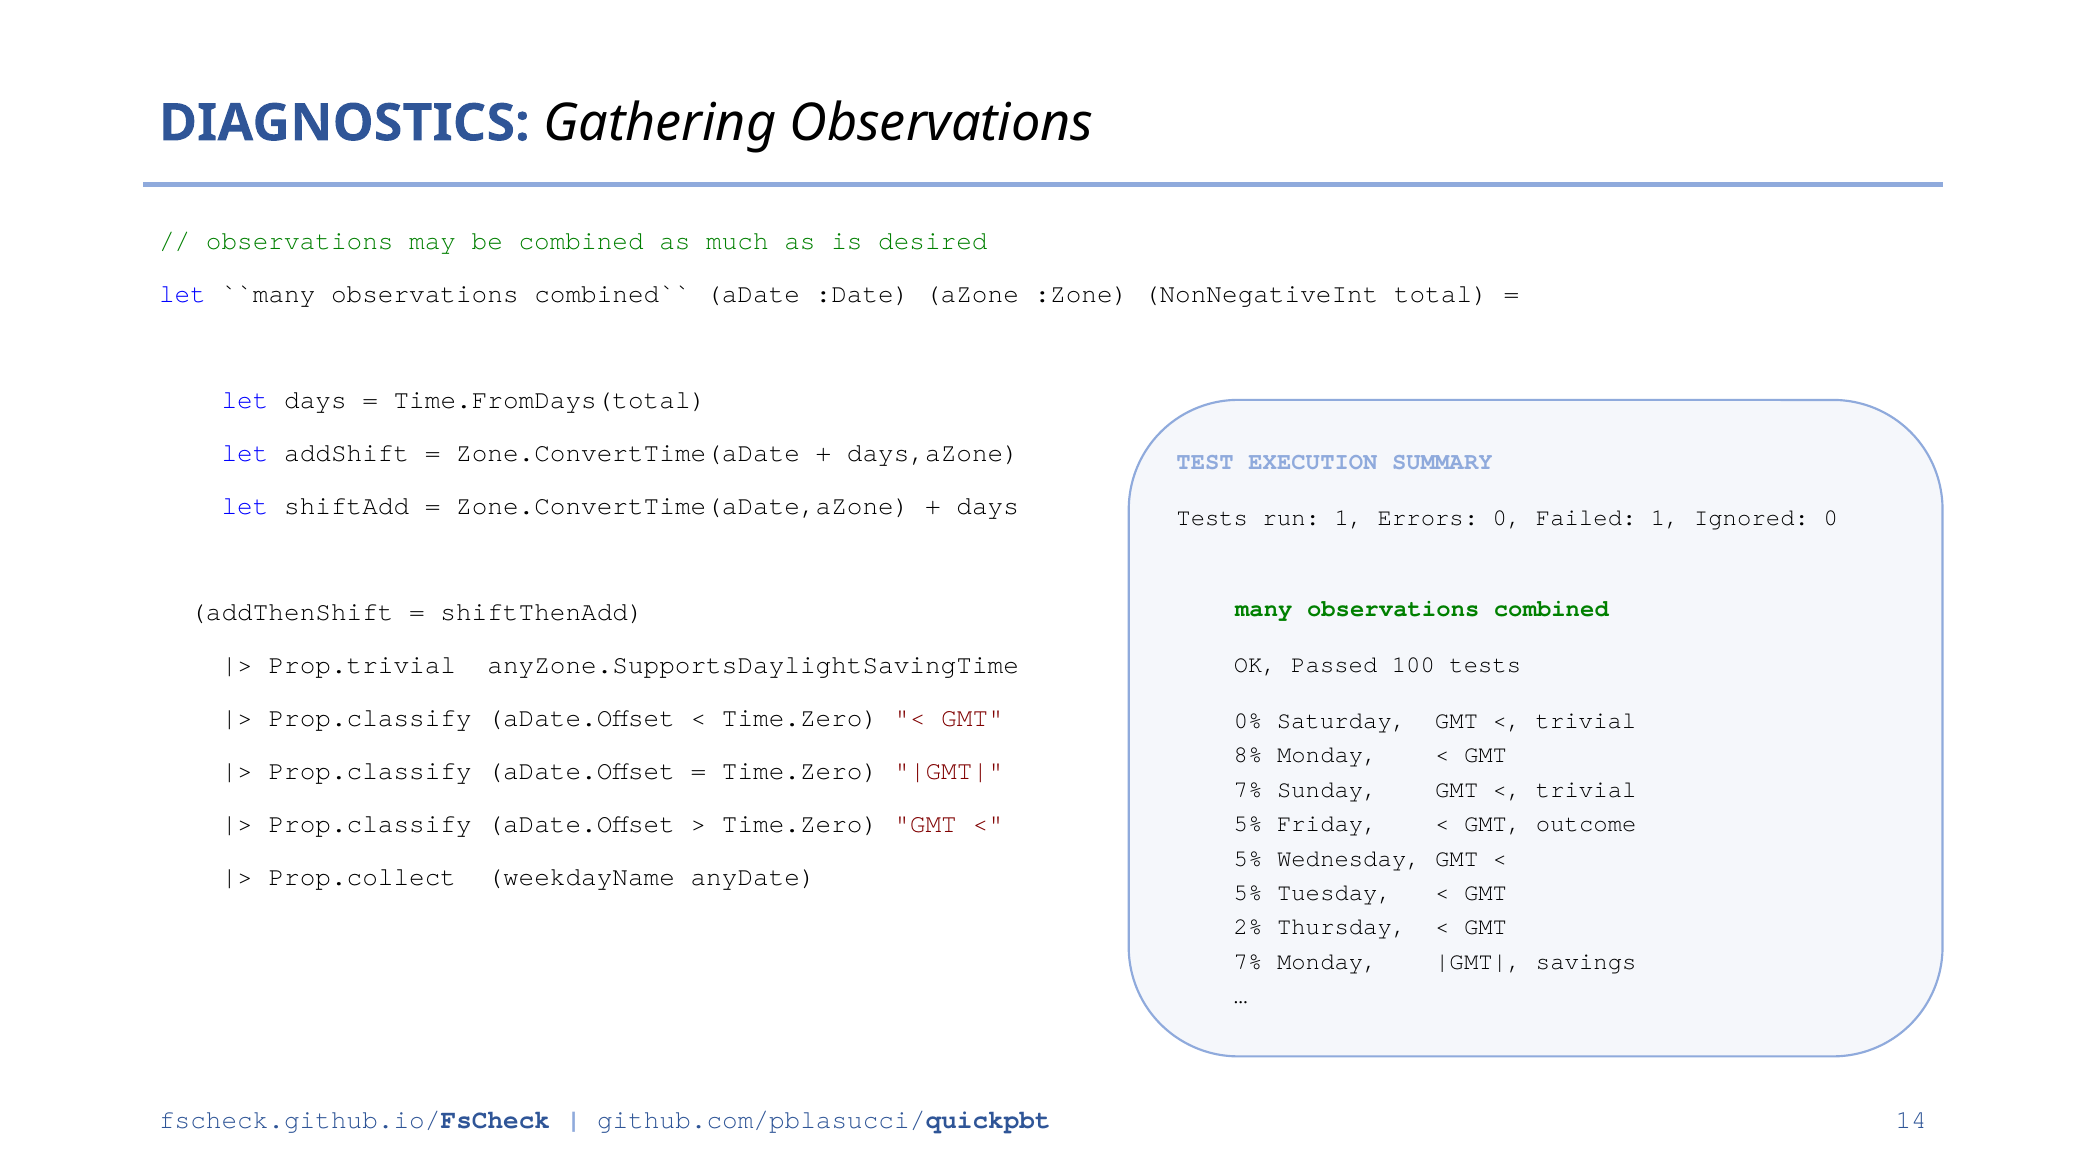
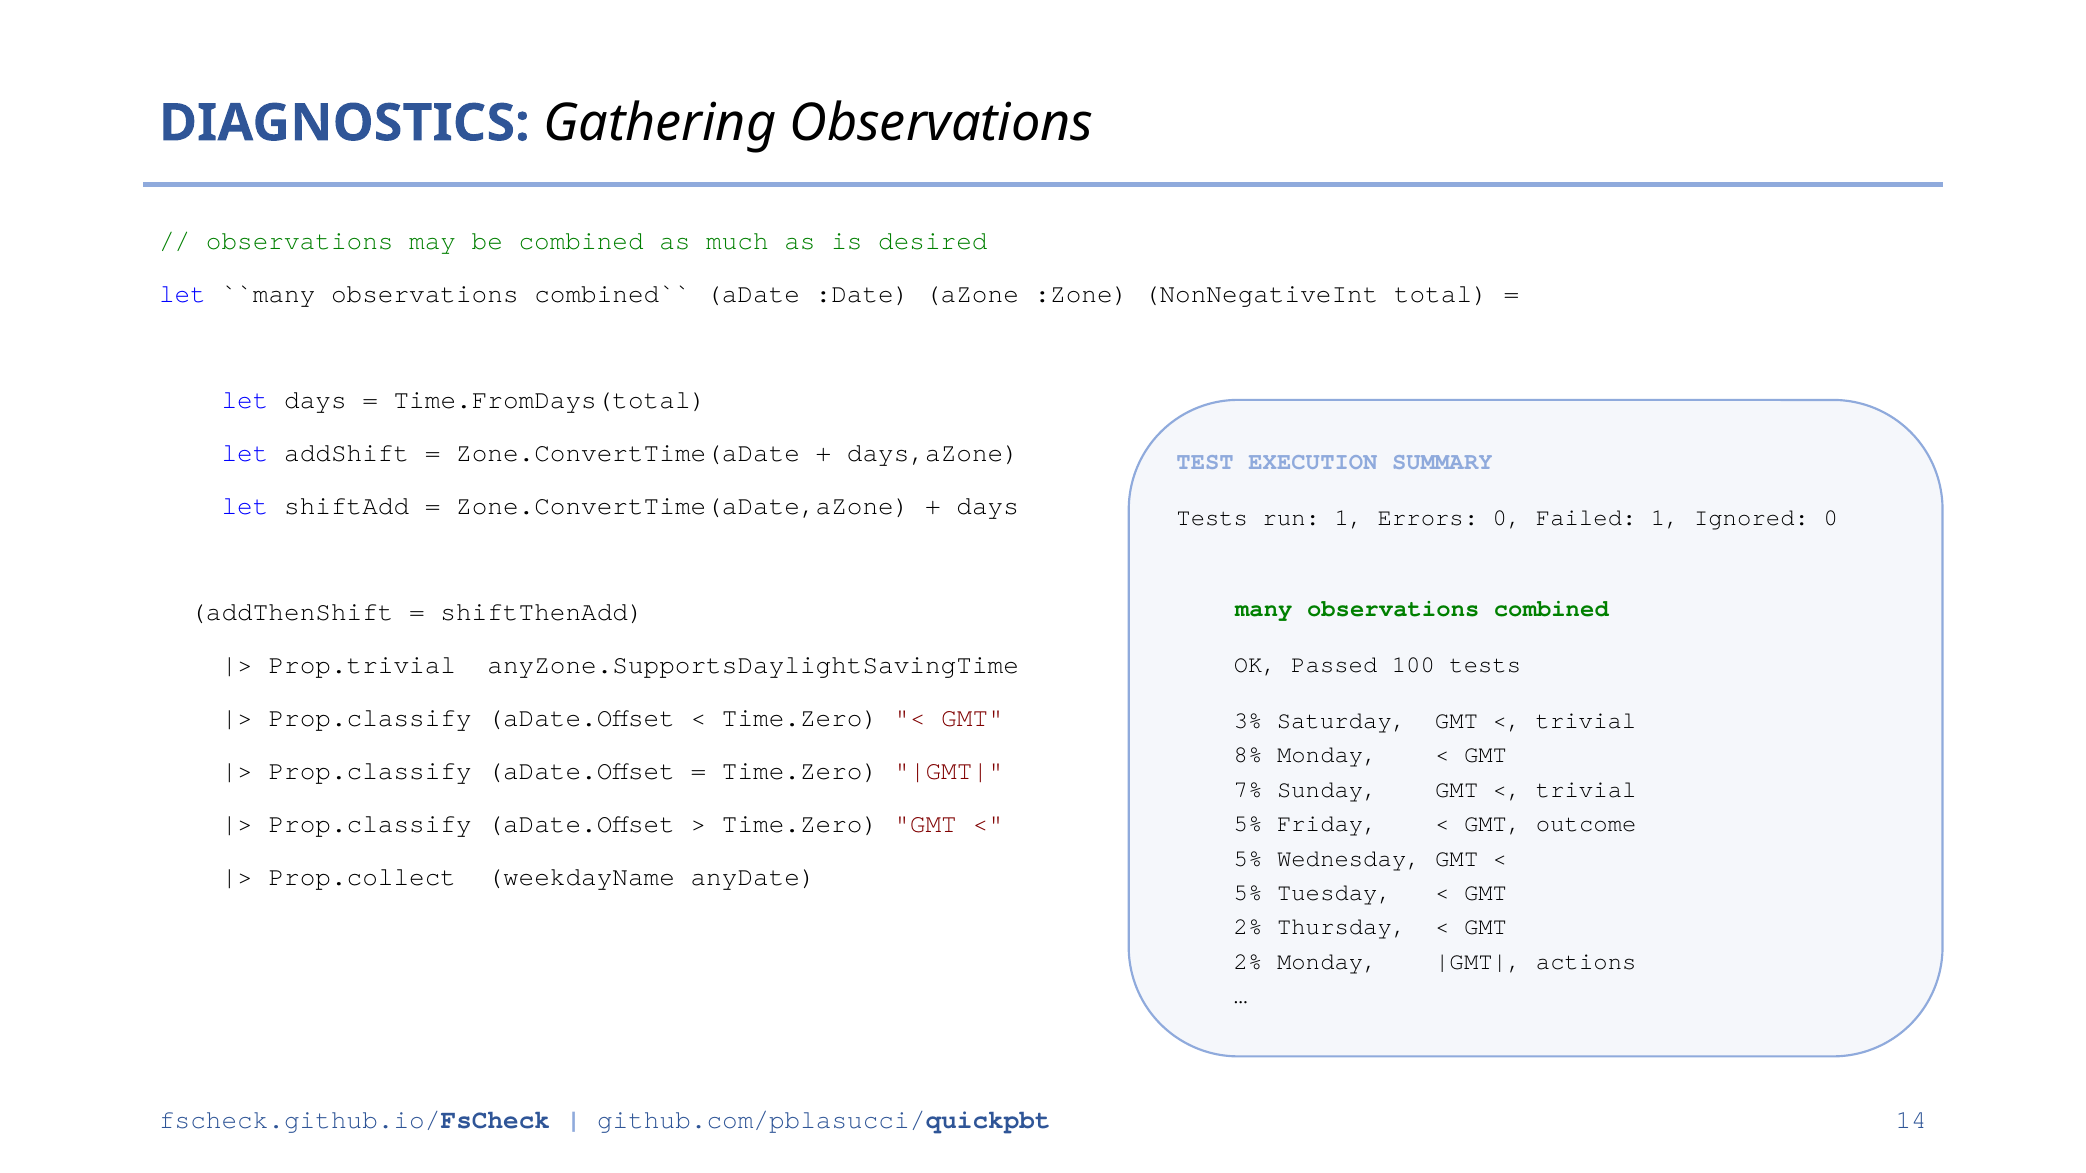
0%: 0% -> 3% (1248, 721)
7%: 7% -> 2% (1248, 962)
savings: savings -> actions (1586, 962)
